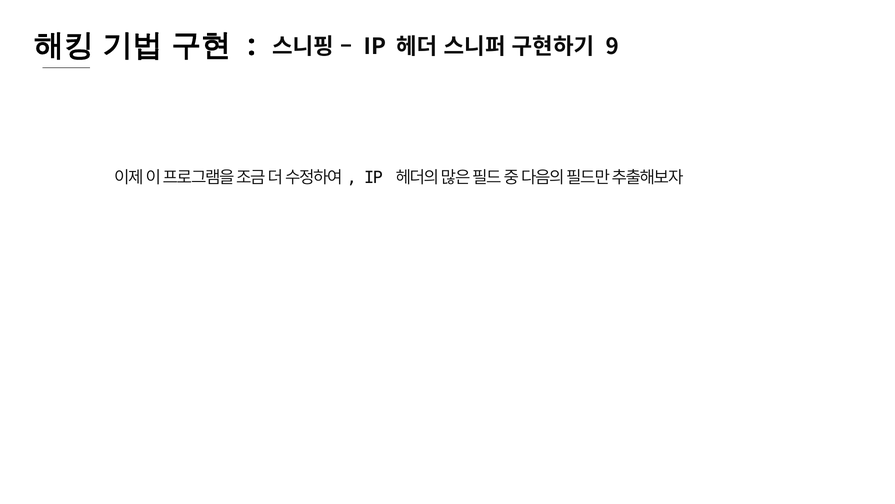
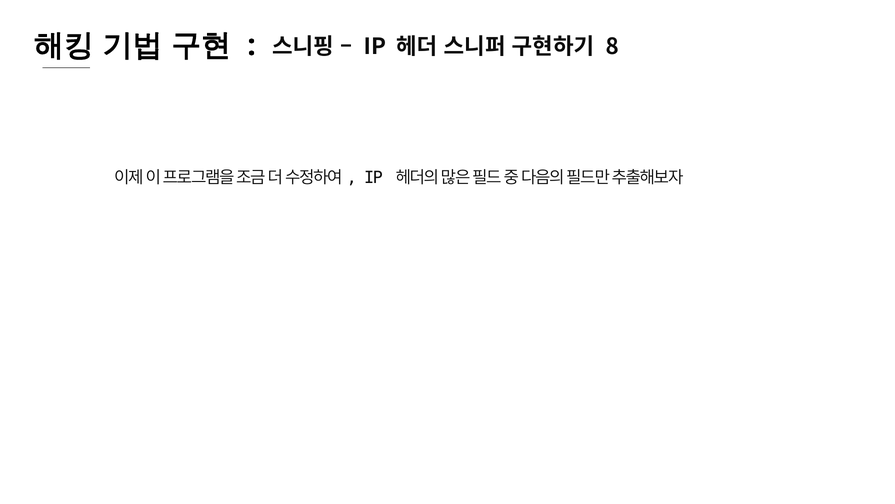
9: 9 -> 8 (612, 47)
